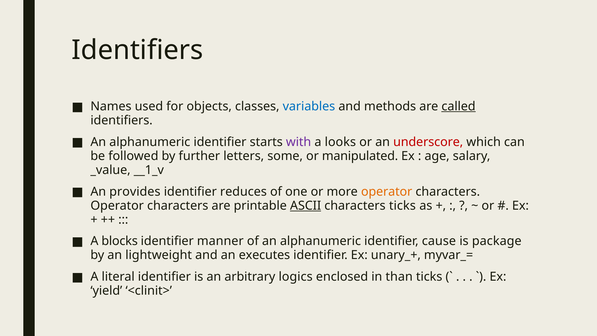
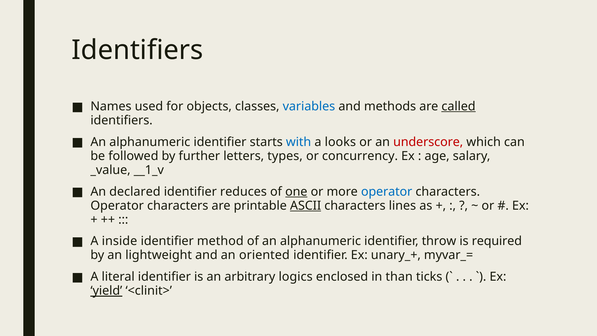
with colour: purple -> blue (299, 142)
some: some -> types (285, 156)
manipulated: manipulated -> concurrency (360, 156)
provides: provides -> declared (135, 191)
one underline: none -> present (296, 191)
operator colour: orange -> blue (387, 191)
characters ticks: ticks -> lines (402, 206)
blocks: blocks -> inside (120, 241)
manner: manner -> method (220, 241)
cause: cause -> throw (439, 241)
package: package -> required (497, 241)
executes: executes -> oriented (264, 255)
yield underline: none -> present (106, 291)
